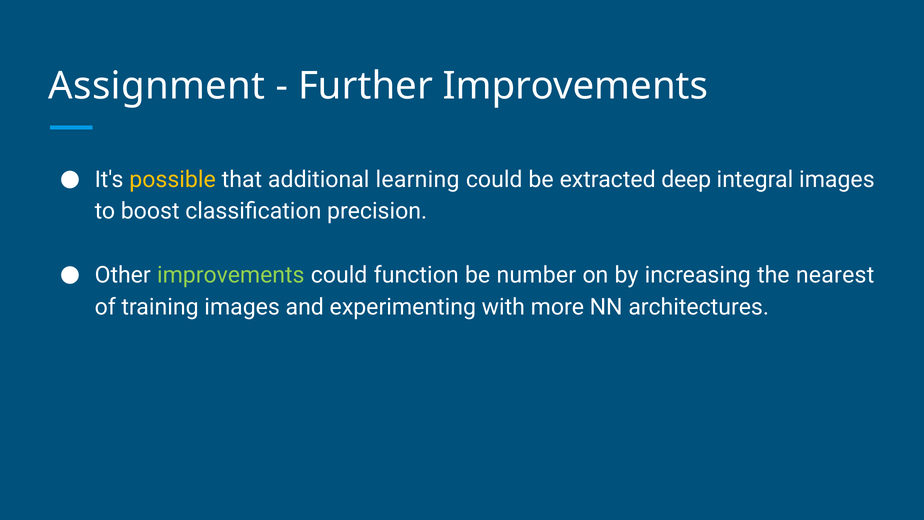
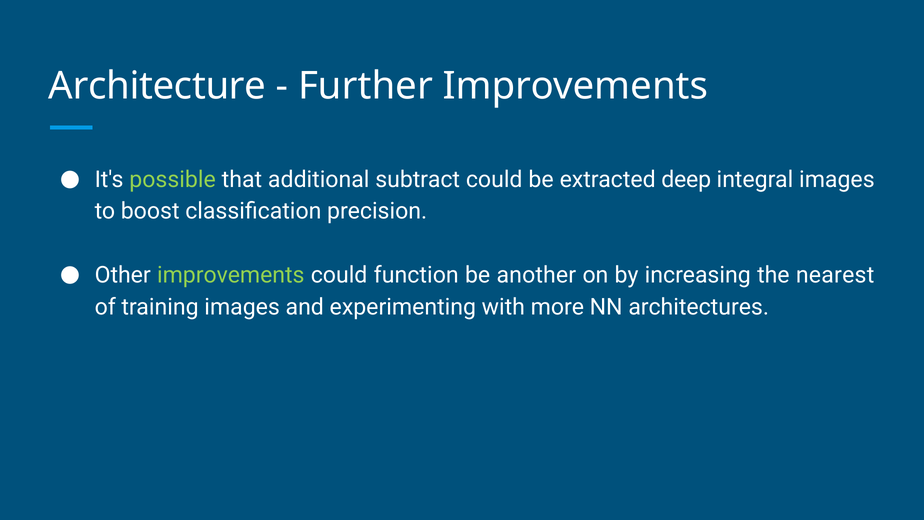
Assignment: Assignment -> Architecture (157, 86)
possible colour: yellow -> light green (173, 179)
learning: learning -> subtract (418, 179)
number: number -> another (536, 275)
